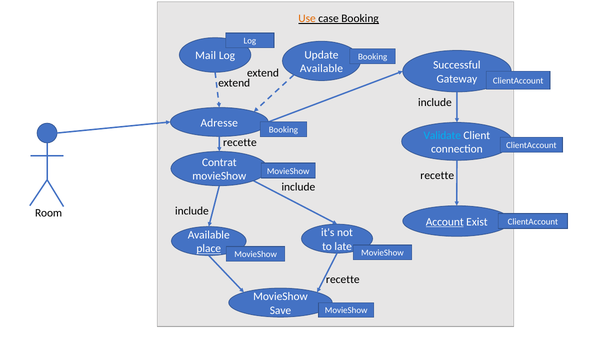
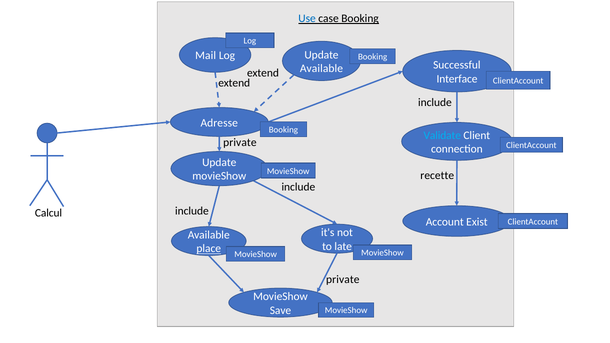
Use colour: orange -> blue (307, 18)
Gateway: Gateway -> Interface (457, 79)
recette: recette -> private (240, 142)
Contrat: Contrat -> Update (219, 163)
Room: Room -> Calcul (49, 213)
Account underline: present -> none (445, 222)
recette: recette -> private (343, 280)
